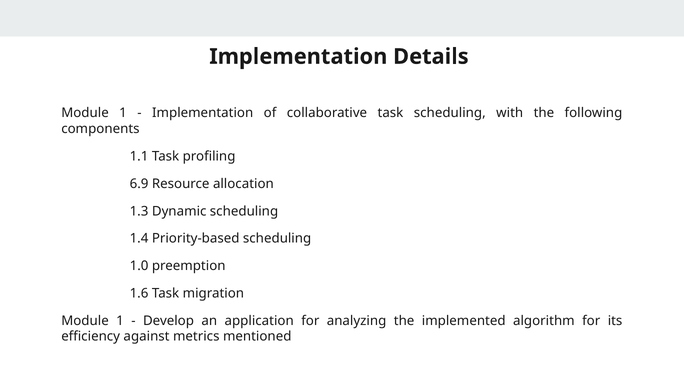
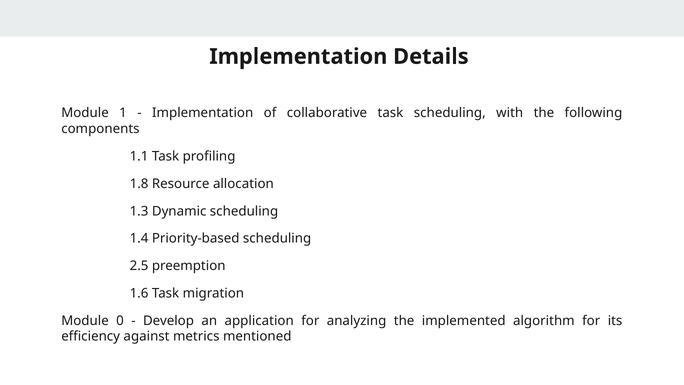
6.9: 6.9 -> 1.8 (139, 184)
1.0: 1.0 -> 2.5 (139, 266)
1: 1 -> 0 (120, 320)
